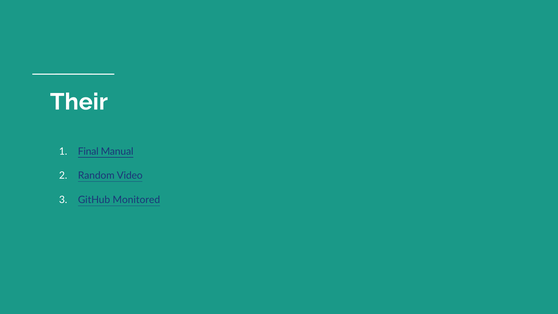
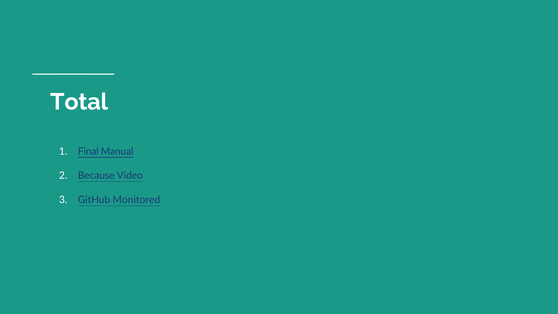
Their: Their -> Total (79, 102)
Random: Random -> Because (96, 176)
